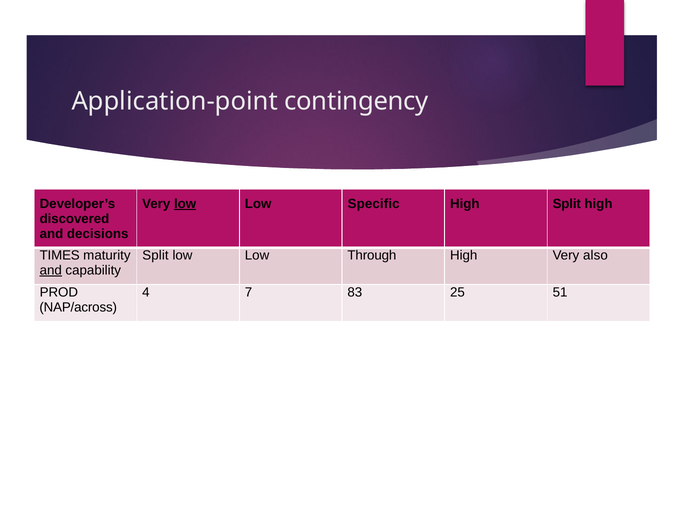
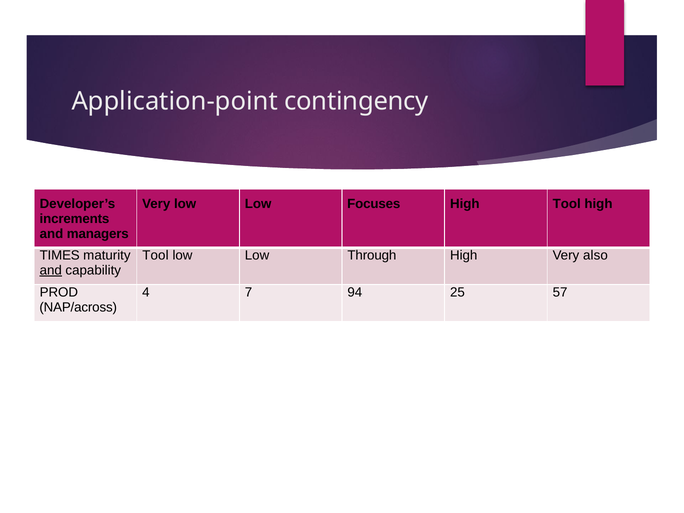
low underline: present -> none (185, 204)
Specific: Specific -> Focuses (374, 204)
High Split: Split -> Tool (567, 204)
discovered: discovered -> increments (74, 219)
decisions: decisions -> managers (98, 234)
Split: Split -> Tool (155, 255)
83: 83 -> 94 (355, 292)
51: 51 -> 57 (560, 292)
